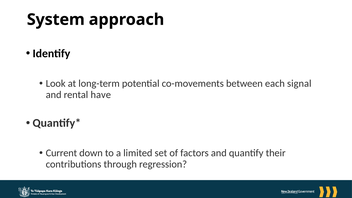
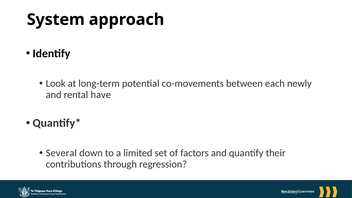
signal: signal -> newly (299, 84)
Current: Current -> Several (61, 153)
